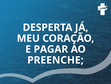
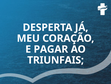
PREENCHE: PREENCHE -> TRIUNFAIS (56, 60)
